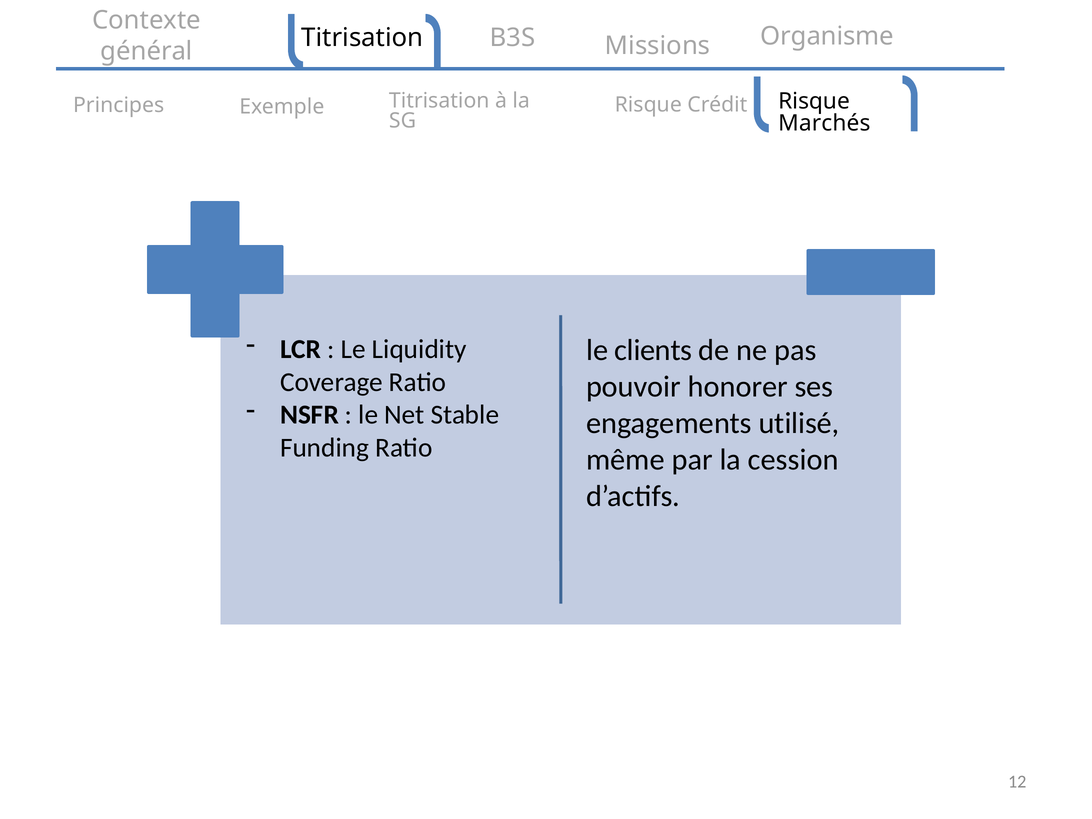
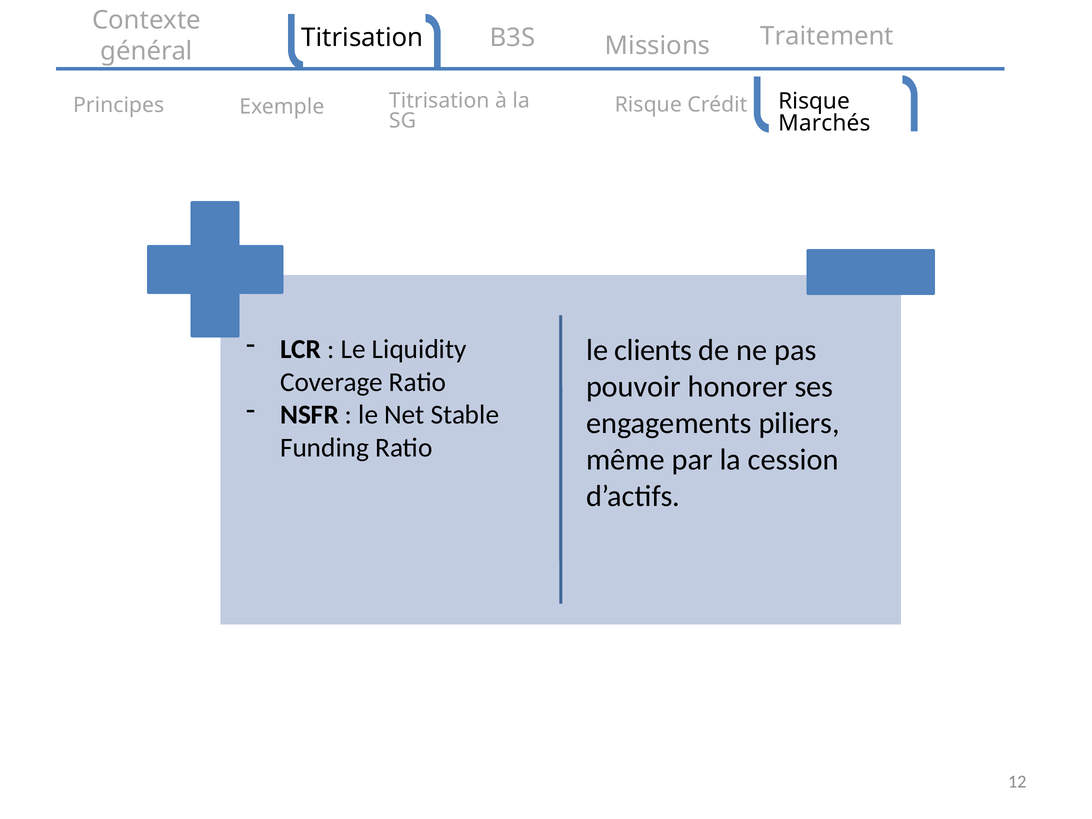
Organisme: Organisme -> Traitement (827, 36)
utilisé: utilisé -> piliers (799, 423)
